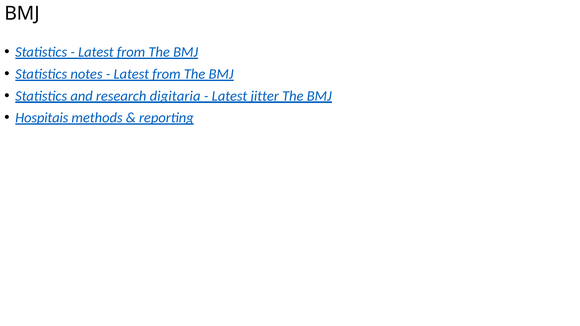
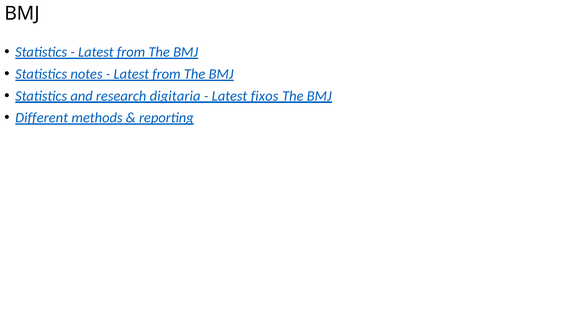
jitter: jitter -> fixos (265, 96)
Hospitais: Hospitais -> Different (42, 118)
